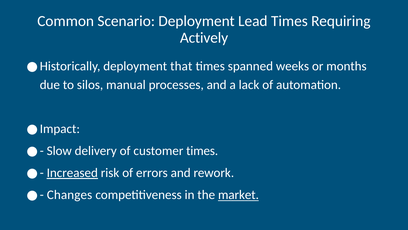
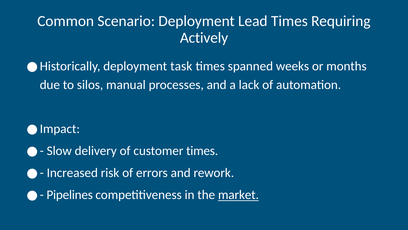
that: that -> task (181, 66)
Increased underline: present -> none (72, 173)
Changes: Changes -> Pipelines (70, 195)
